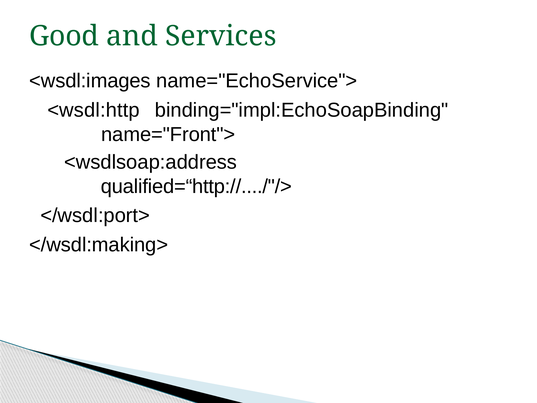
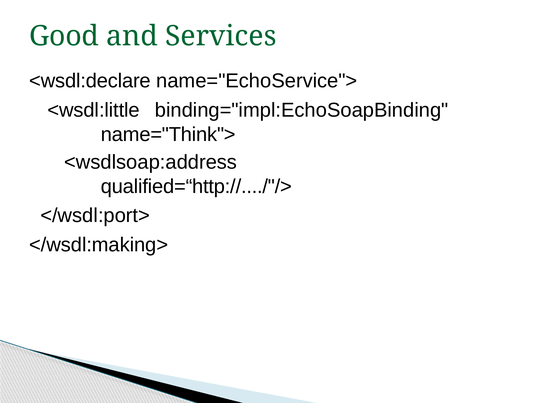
<wsdl:images: <wsdl:images -> <wsdl:declare (90, 81)
<wsdl:http: <wsdl:http -> <wsdl:little (94, 110)
name="Front">: name="Front"> -> name="Think"> (168, 134)
